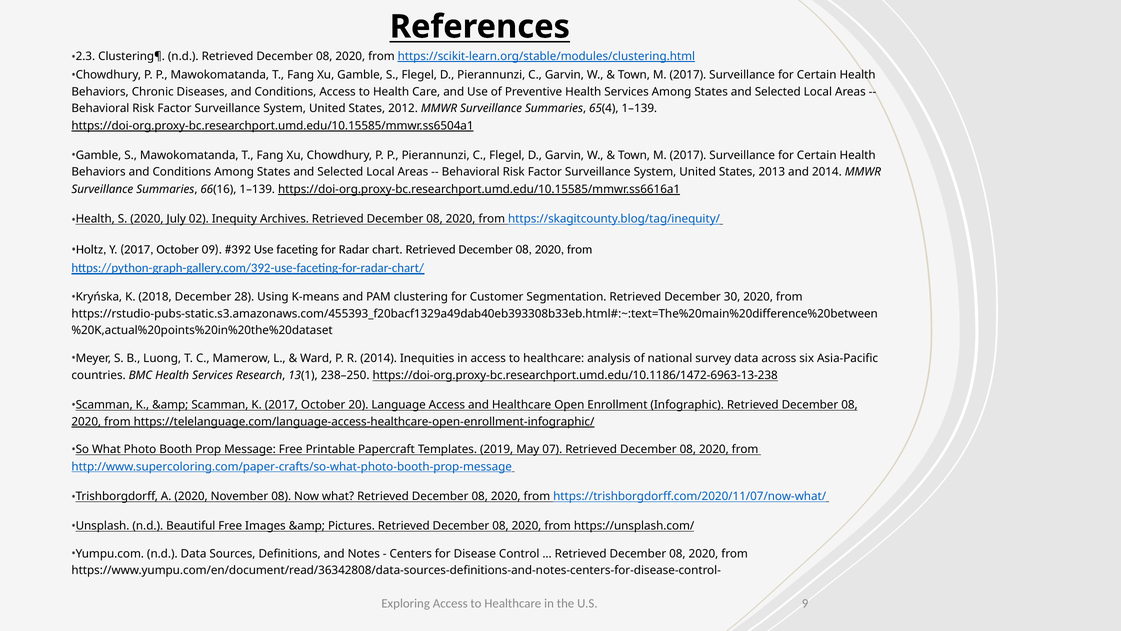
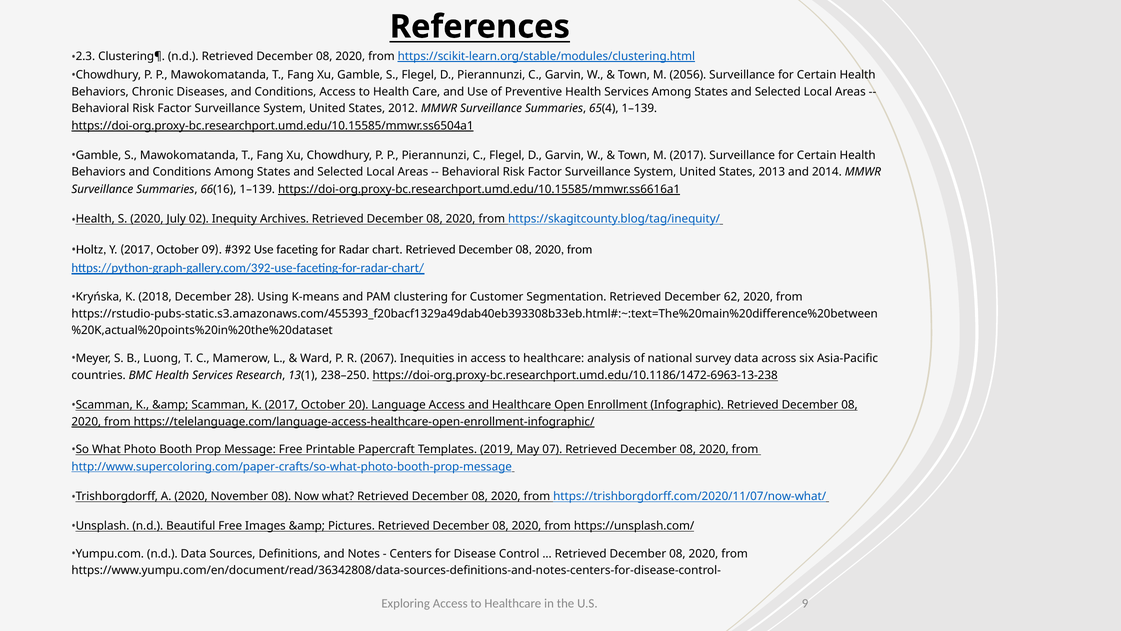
2017: 2017 -> 2056 (688, 75)
30: 30 -> 62 (732, 297)
R 2014: 2014 -> 2067 (379, 358)
